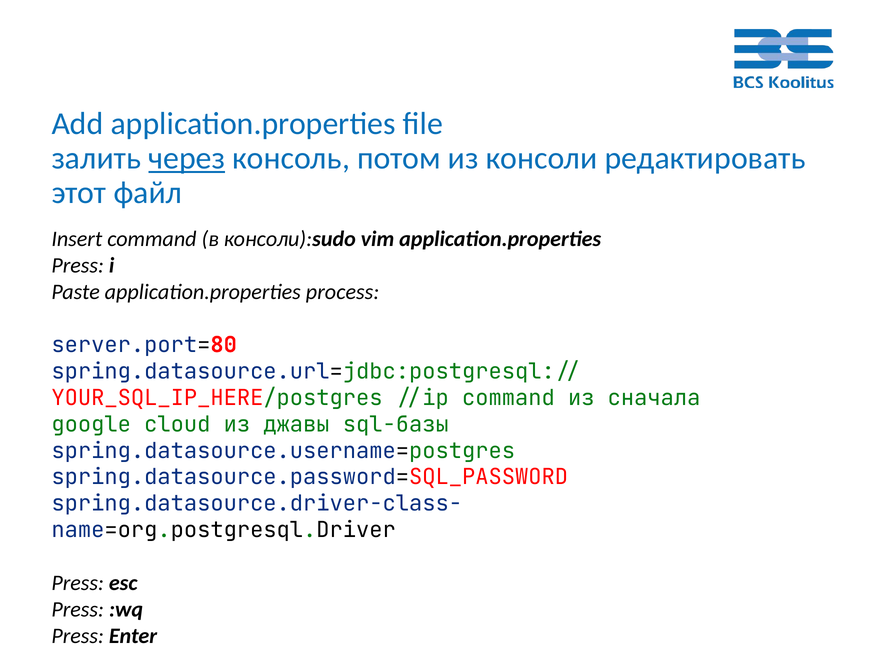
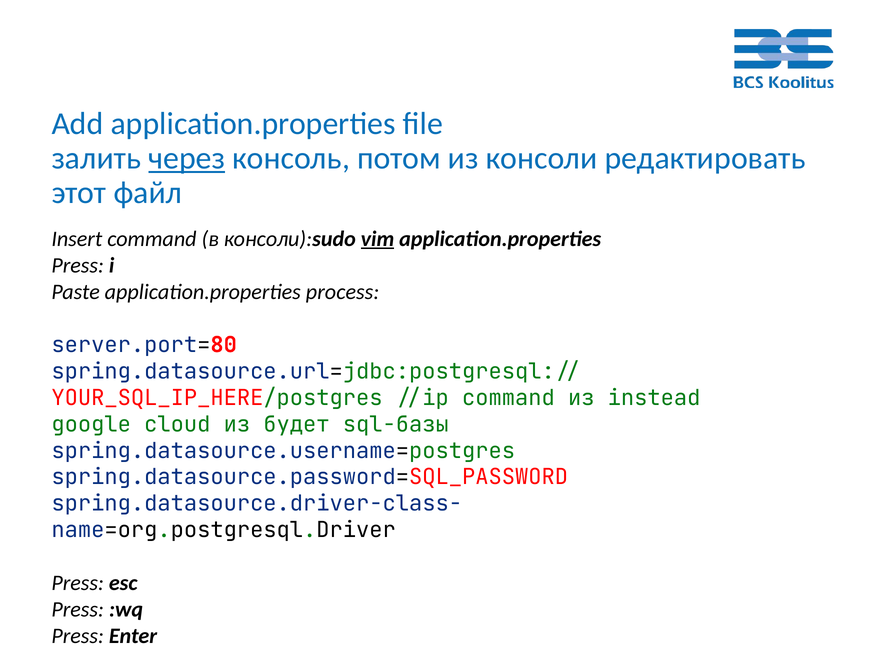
vim underline: none -> present (378, 239)
сначала: сначала -> instead (654, 398)
джавы: джавы -> будет (296, 424)
